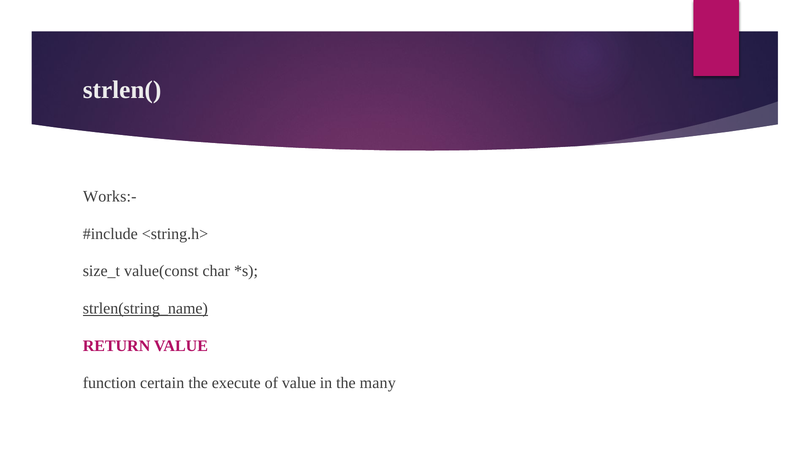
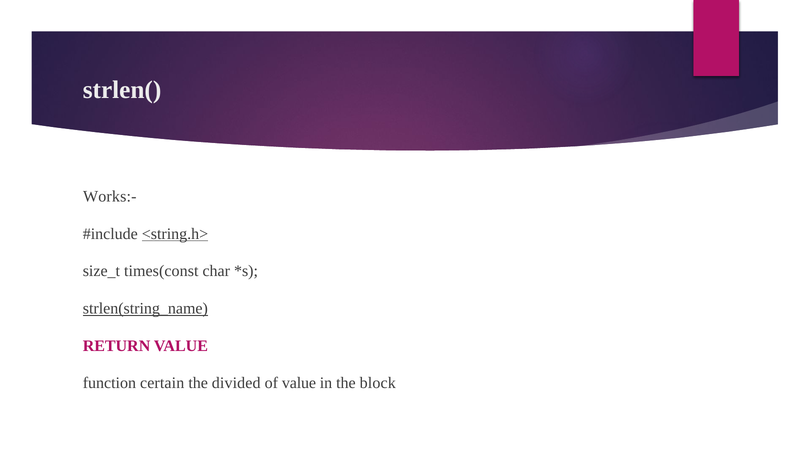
<string.h> underline: none -> present (175, 234)
value(const: value(const -> times(const (161, 271)
execute: execute -> divided (236, 383)
many: many -> block (378, 383)
